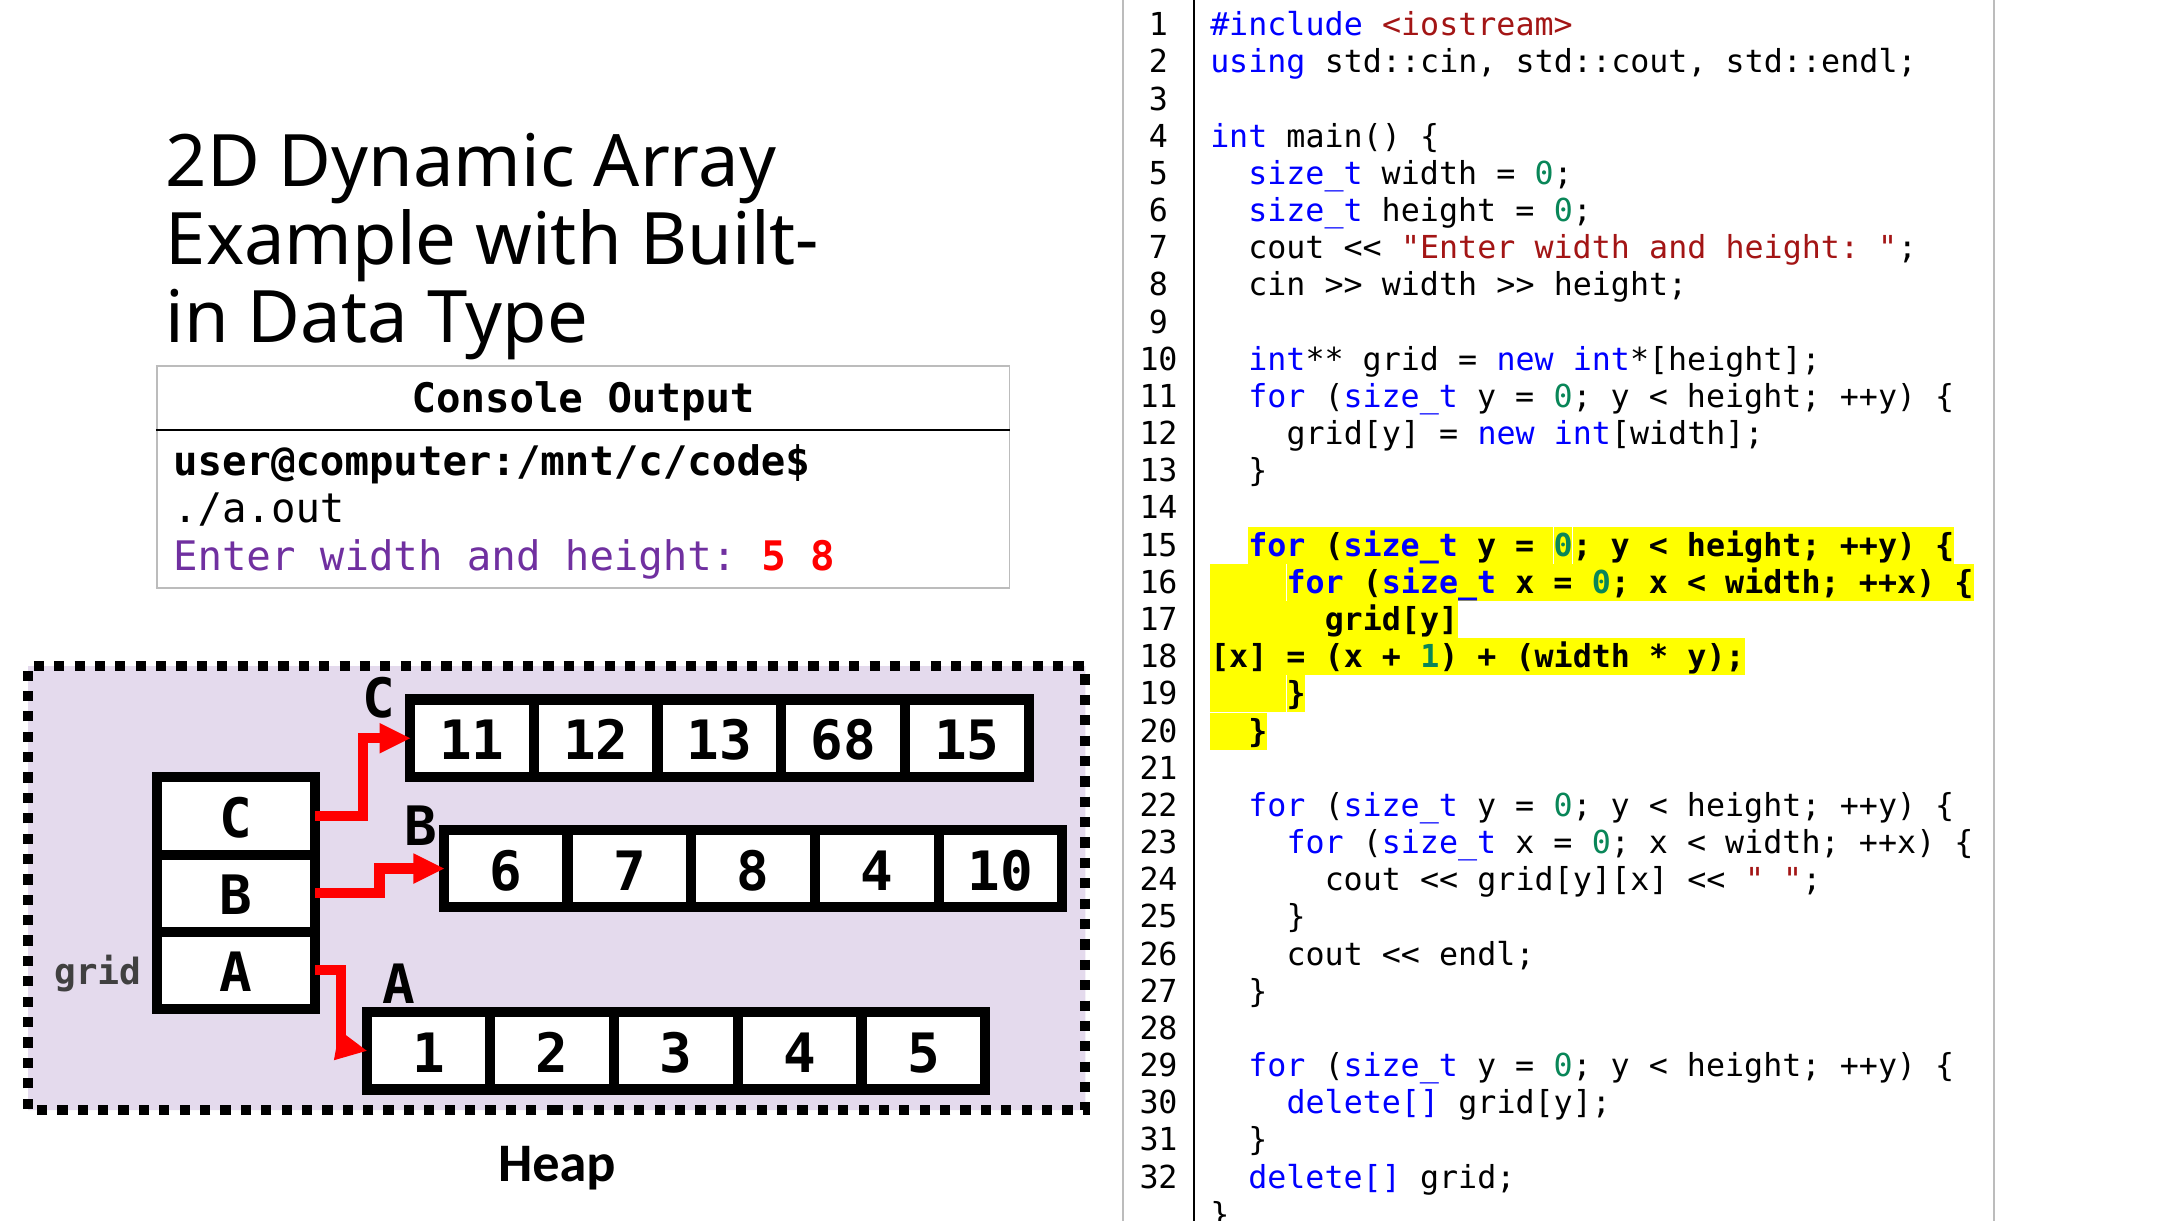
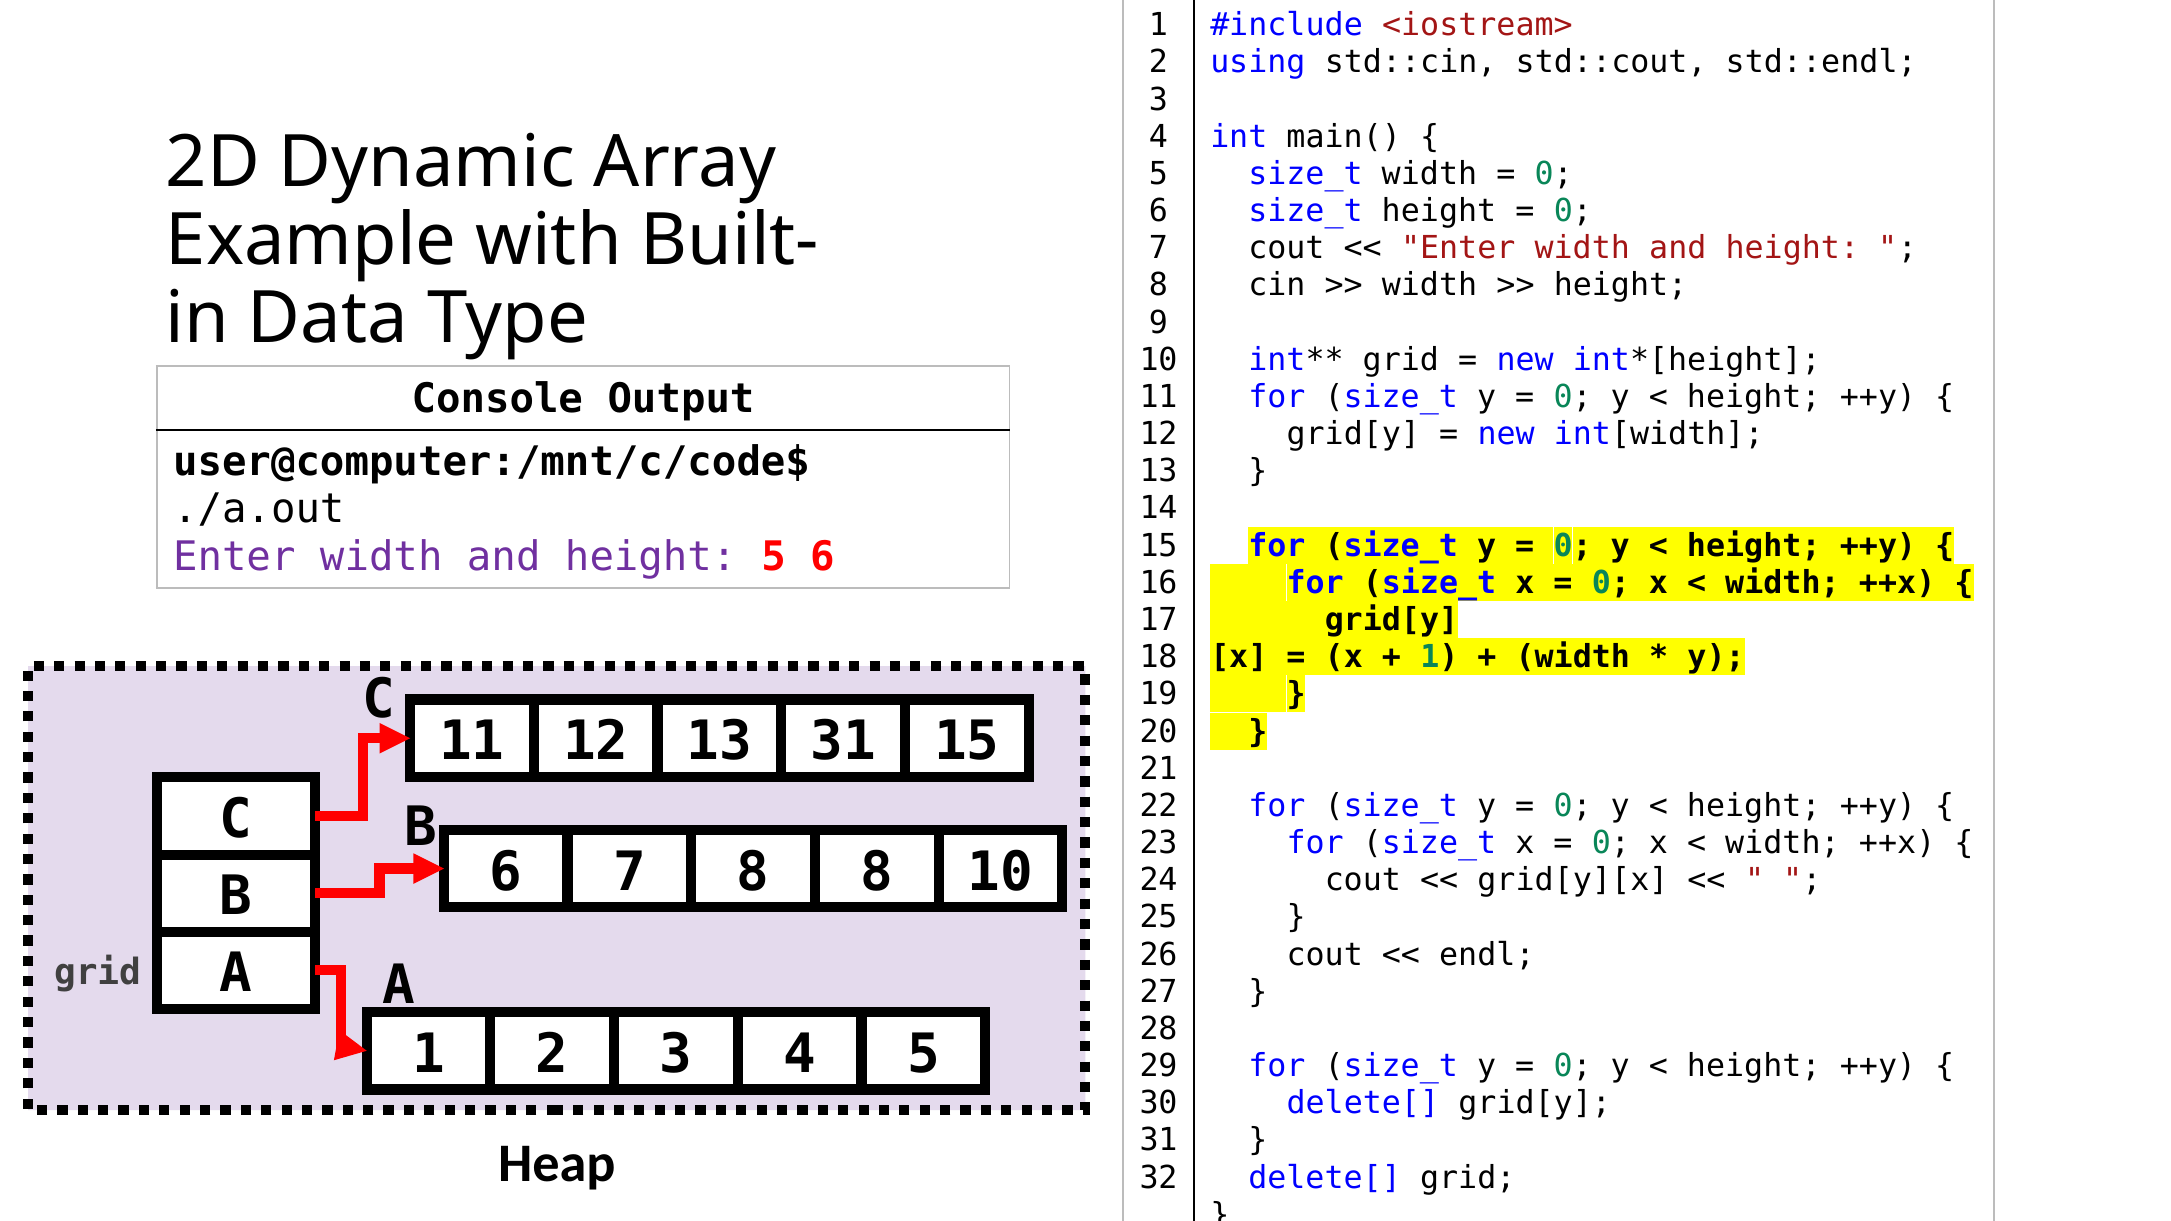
height 5 8: 8 -> 6 (822, 557)
13 68: 68 -> 31 (843, 742)
8 4: 4 -> 8 (877, 872)
